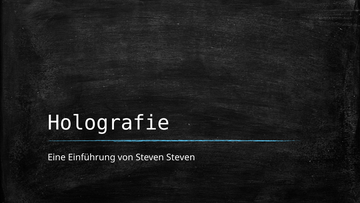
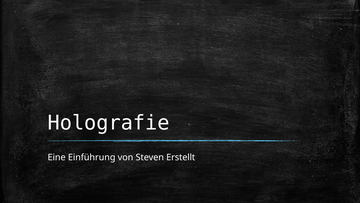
Steven Steven: Steven -> Erstellt (181, 157)
